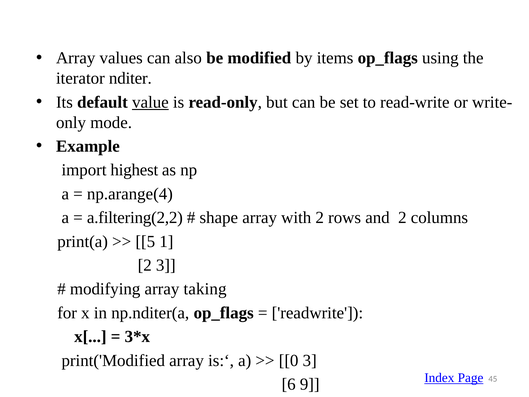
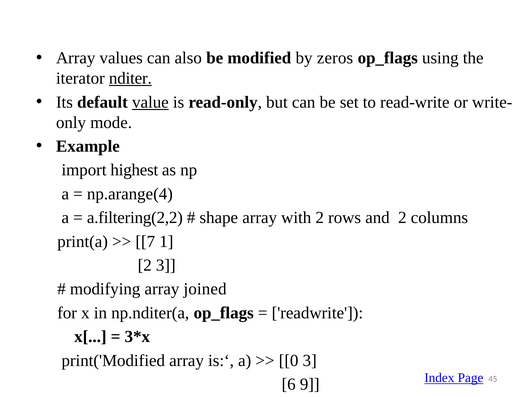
items: items -> zeros (335, 58)
nditer underline: none -> present (130, 78)
5: 5 -> 7 (145, 241)
taking: taking -> joined (205, 289)
